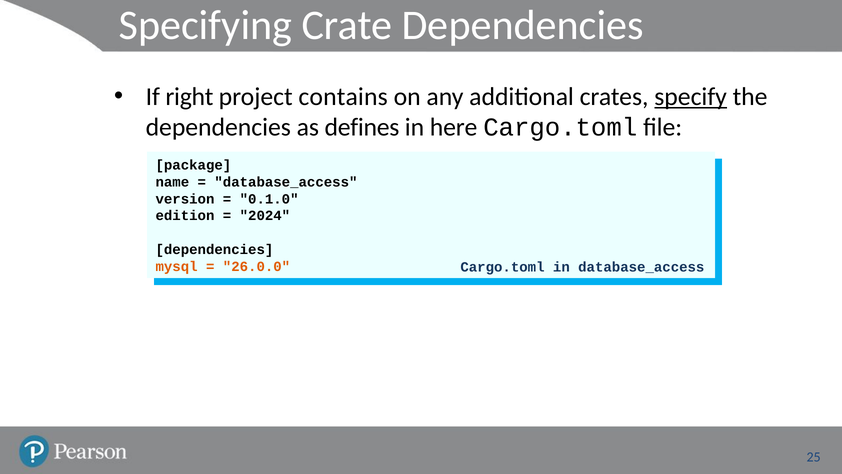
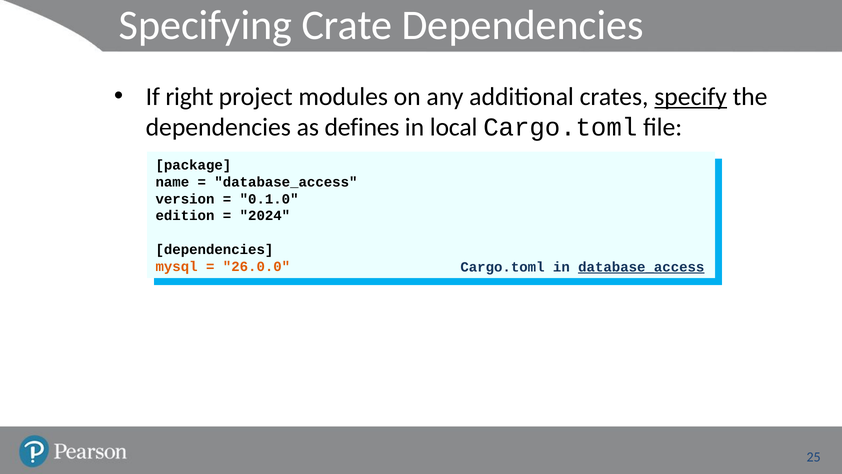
contains: contains -> modules (343, 96)
here: here -> local (454, 127)
database_access underline: none -> present (641, 267)
